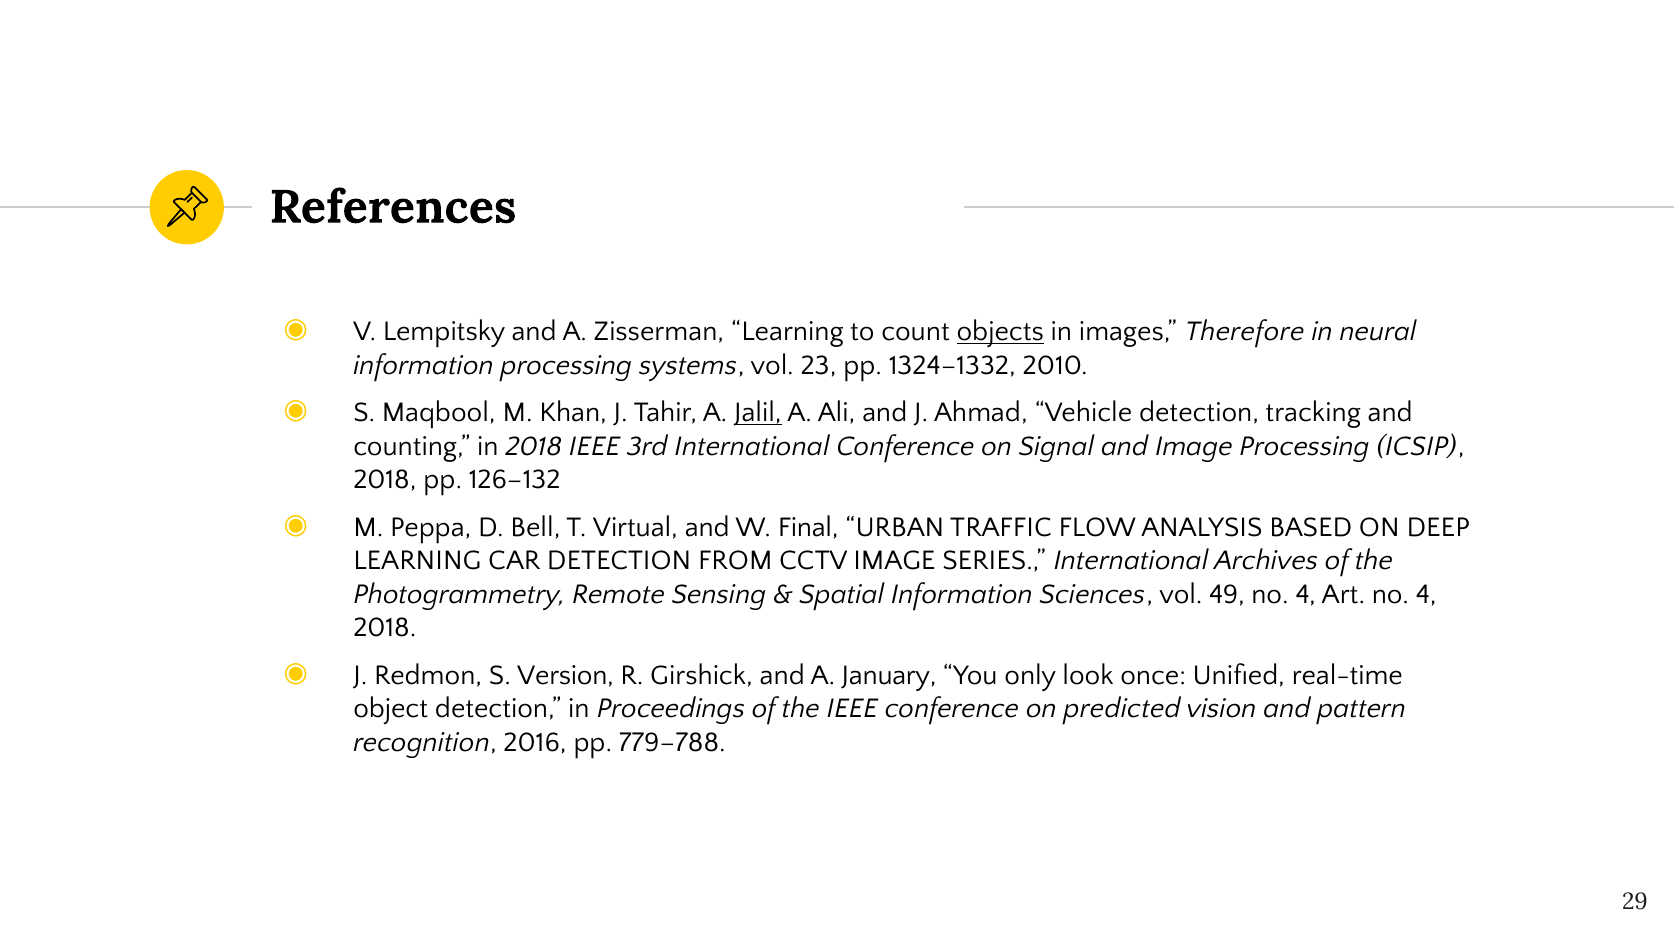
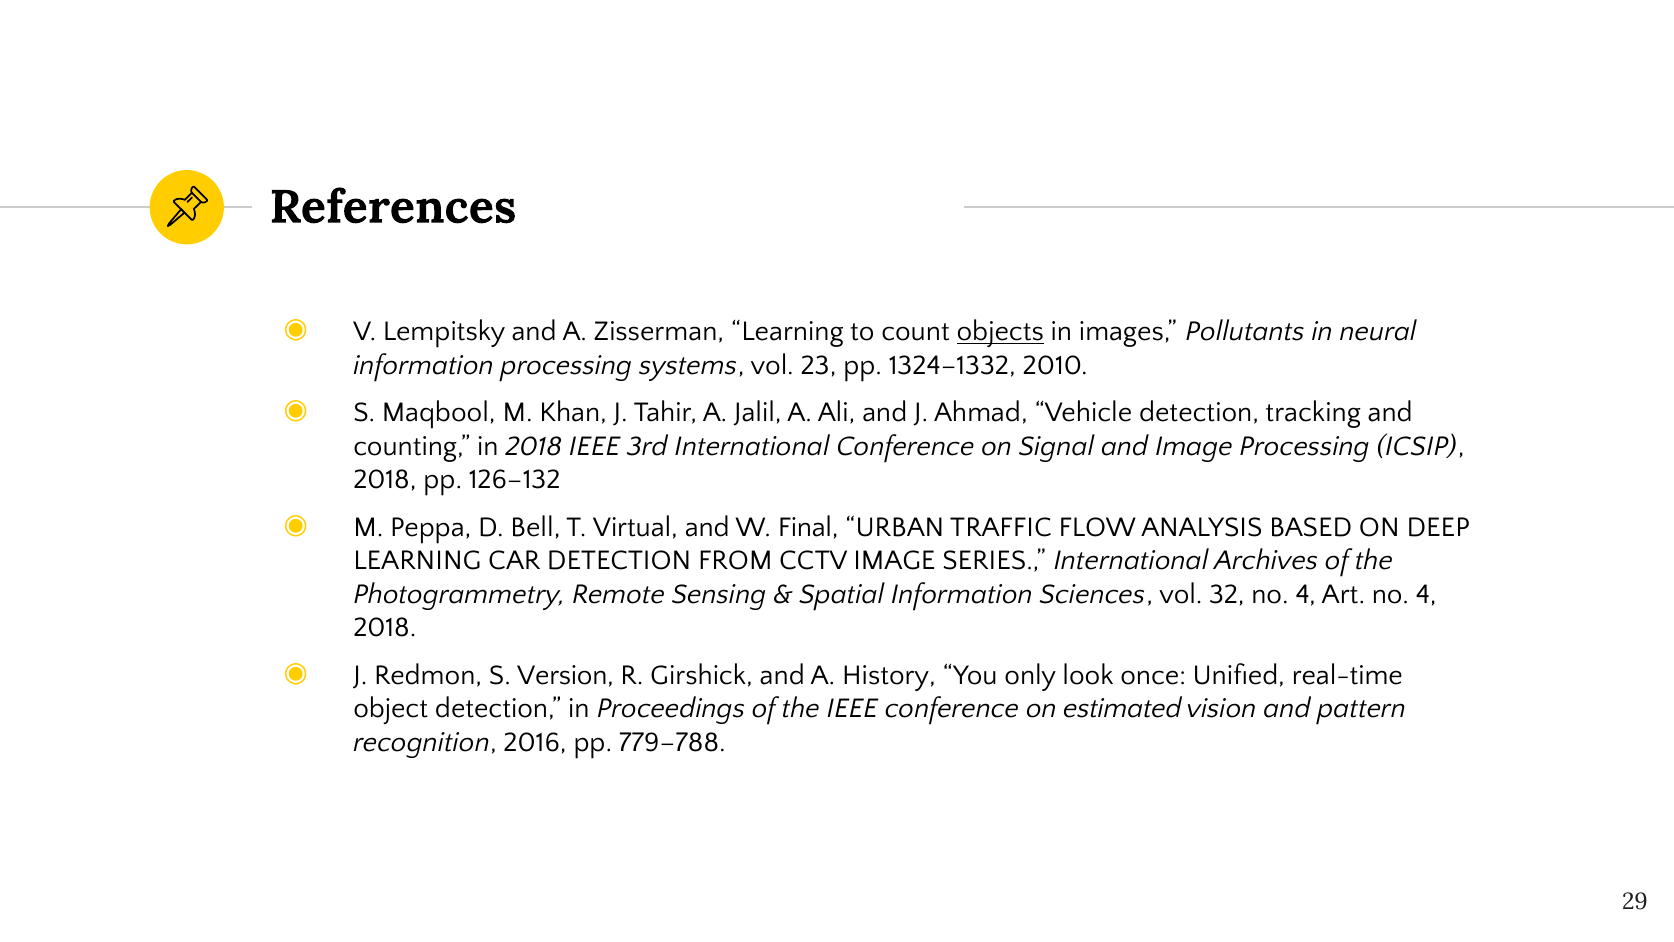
Therefore: Therefore -> Pollutants (1245, 331)
Jalil underline: present -> none (758, 412)
49: 49 -> 32 (1227, 594)
January: January -> History (889, 675)
predicted: predicted -> estimated (1122, 708)
